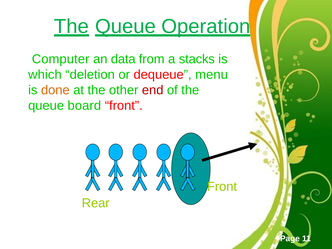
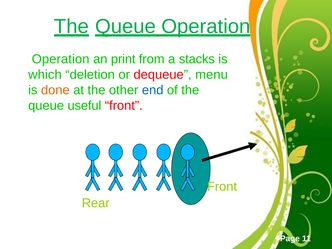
Computer: Computer -> Operation (61, 59)
data: data -> print (123, 59)
end colour: red -> blue (153, 90)
board: board -> useful (84, 106)
